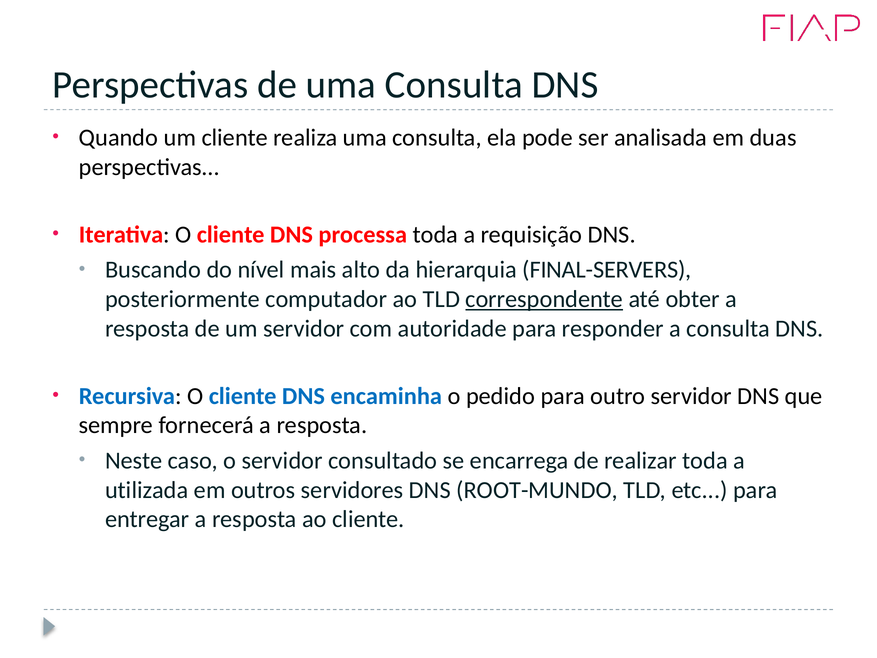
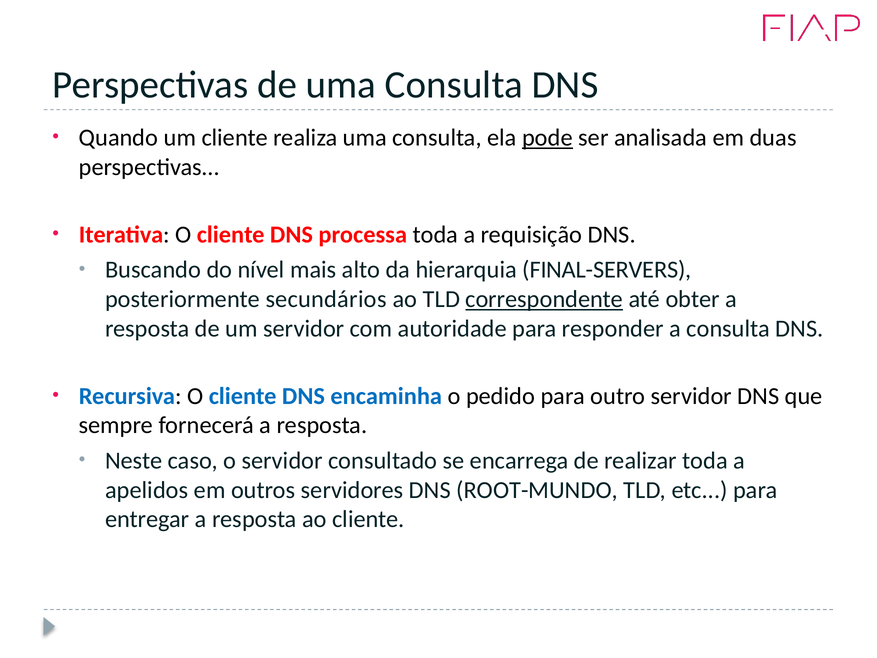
pode underline: none -> present (547, 138)
computador: computador -> secundários (326, 299)
utilizada: utilizada -> apelidos (147, 490)
